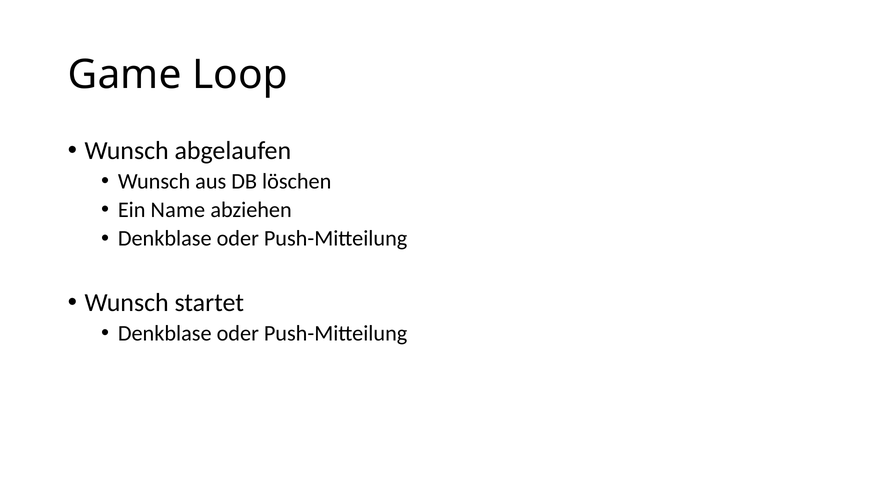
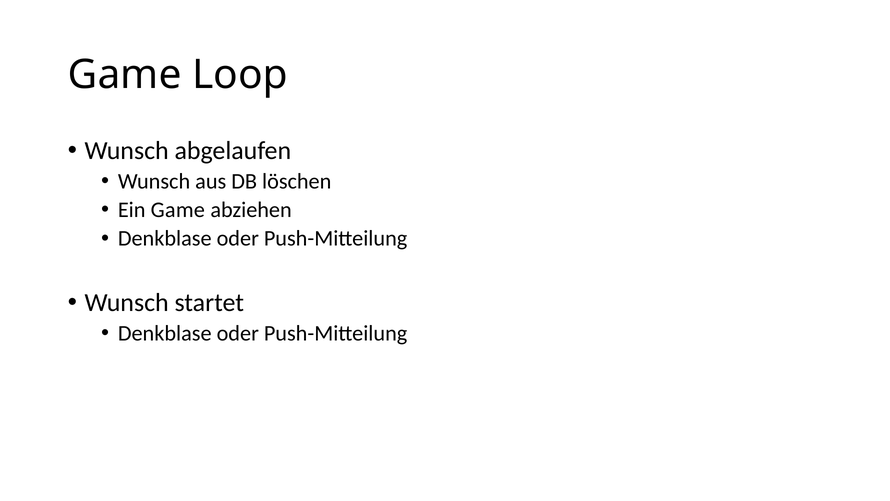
Ein Name: Name -> Game (178, 210)
